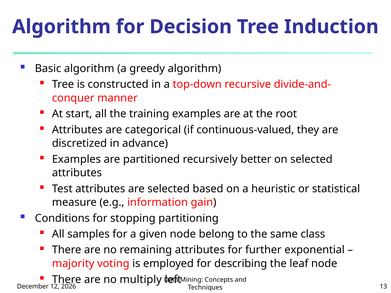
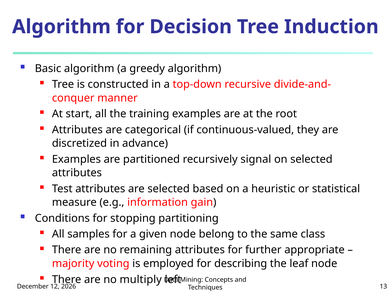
better: better -> signal (256, 159)
exponential: exponential -> appropriate (315, 250)
